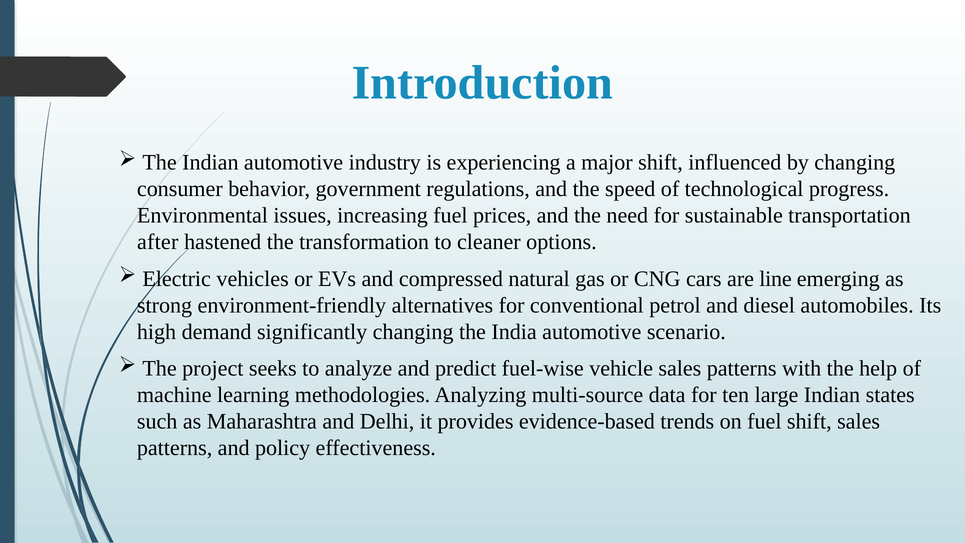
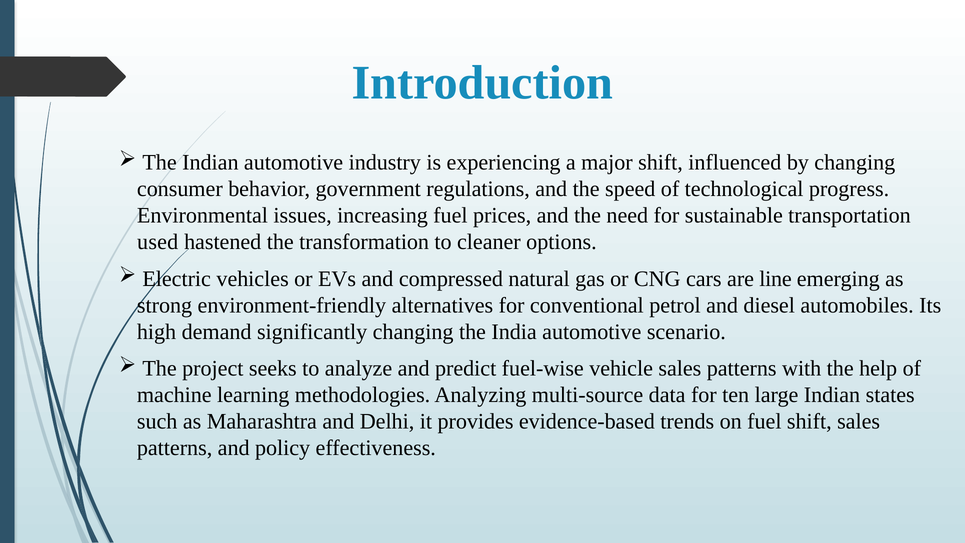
after: after -> used (158, 242)
